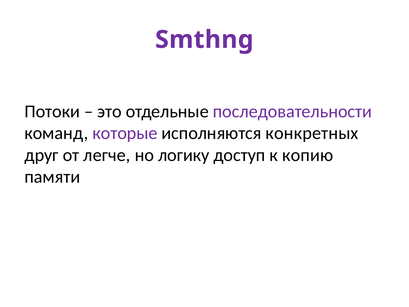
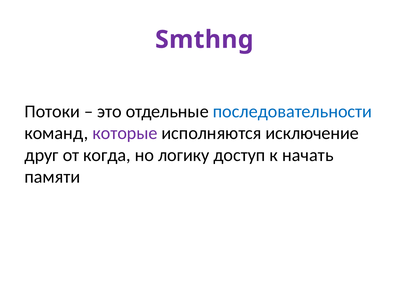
последовательности colour: purple -> blue (292, 111)
конкретных: конкретных -> исключение (312, 133)
легче: легче -> когда (107, 155)
копию: копию -> начать (308, 155)
